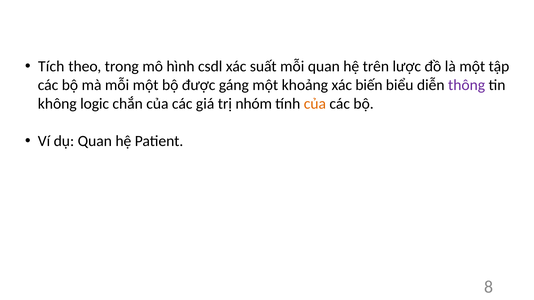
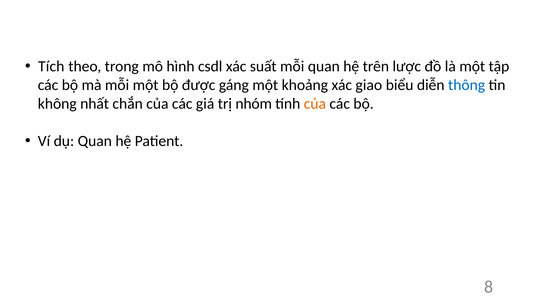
biến: biến -> giao (369, 85)
thông colour: purple -> blue (467, 85)
logic: logic -> nhất (95, 104)
